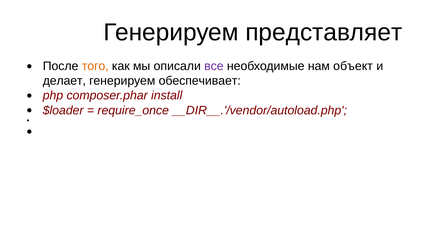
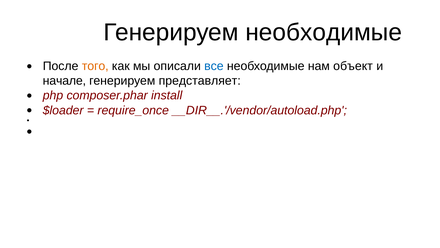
Генерируем представляет: представляет -> необходимые (324, 32)
все colour: purple -> blue (214, 66)
делает: делает -> начале (64, 81)
обеспечивает: обеспечивает -> представляет (200, 81)
